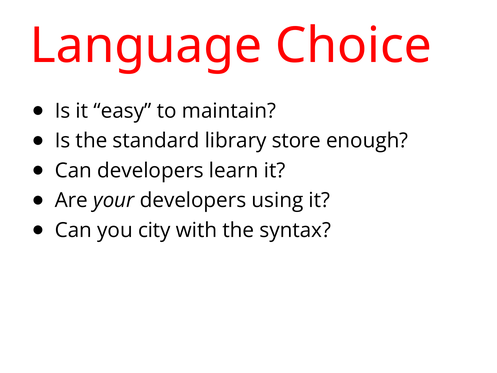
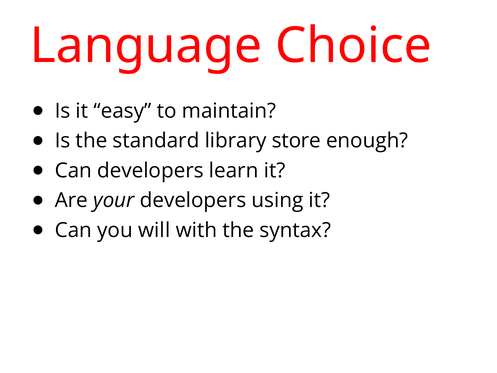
city: city -> will (154, 230)
